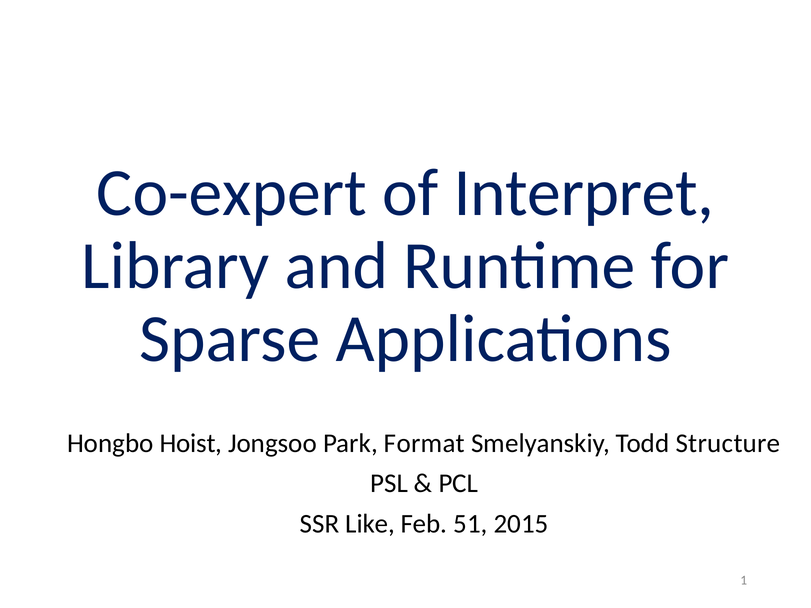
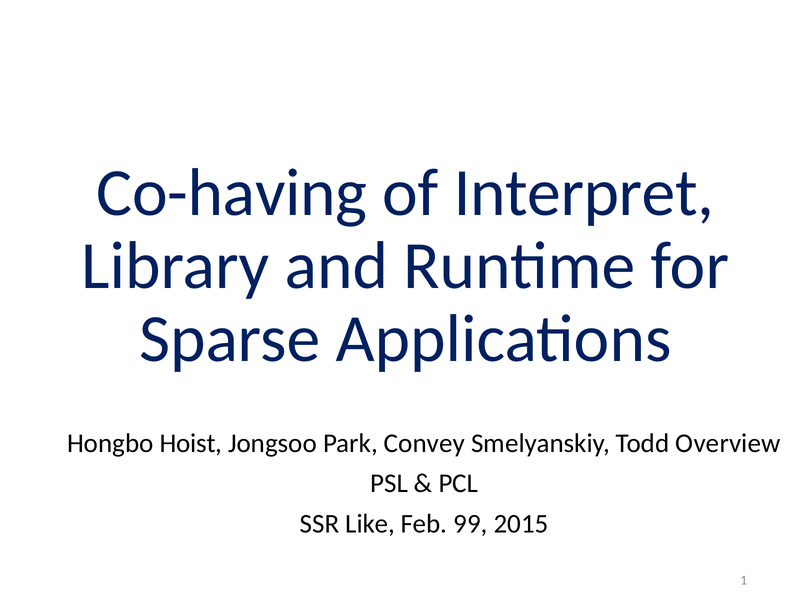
Co-expert: Co-expert -> Co-having (232, 193)
Format: Format -> Convey (424, 443)
Structure: Structure -> Overview (728, 443)
51: 51 -> 99 (470, 524)
